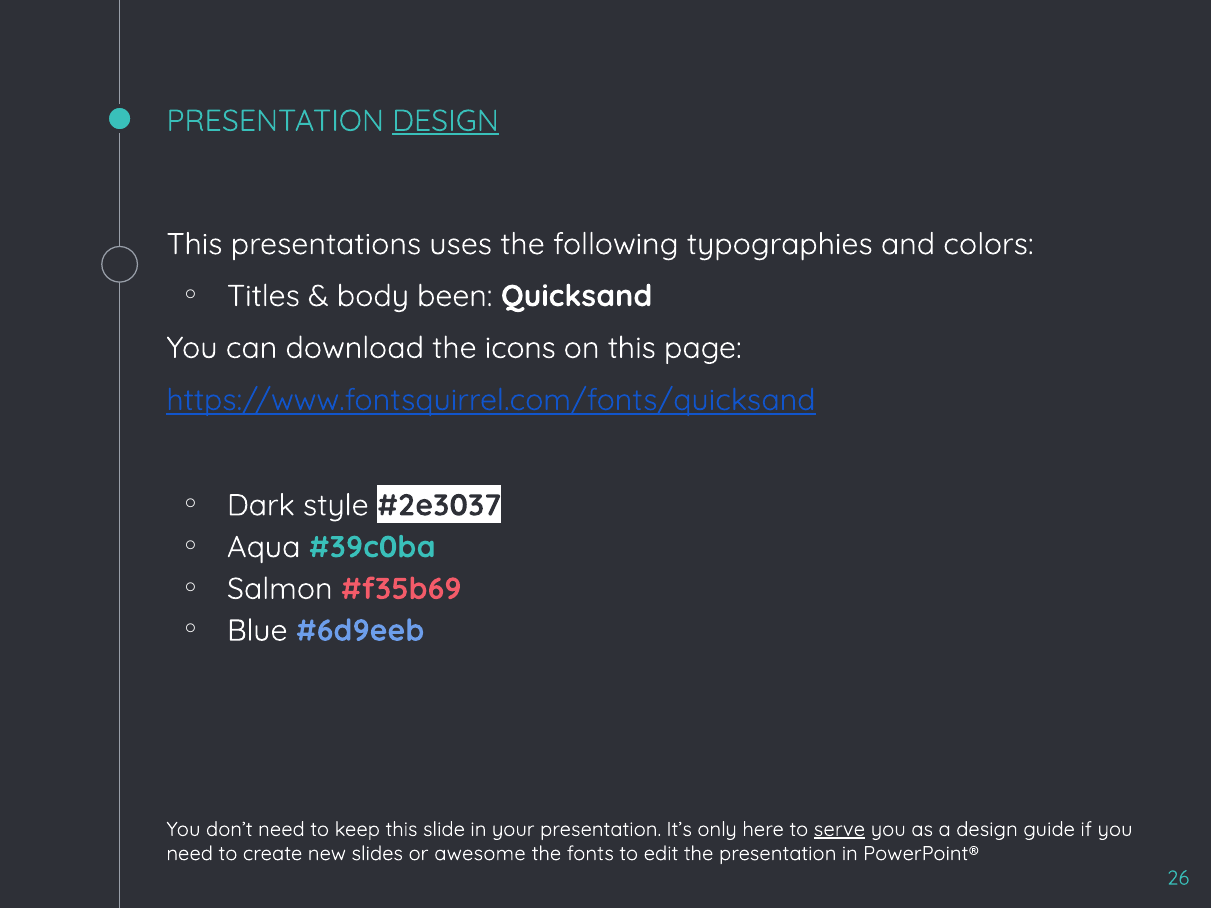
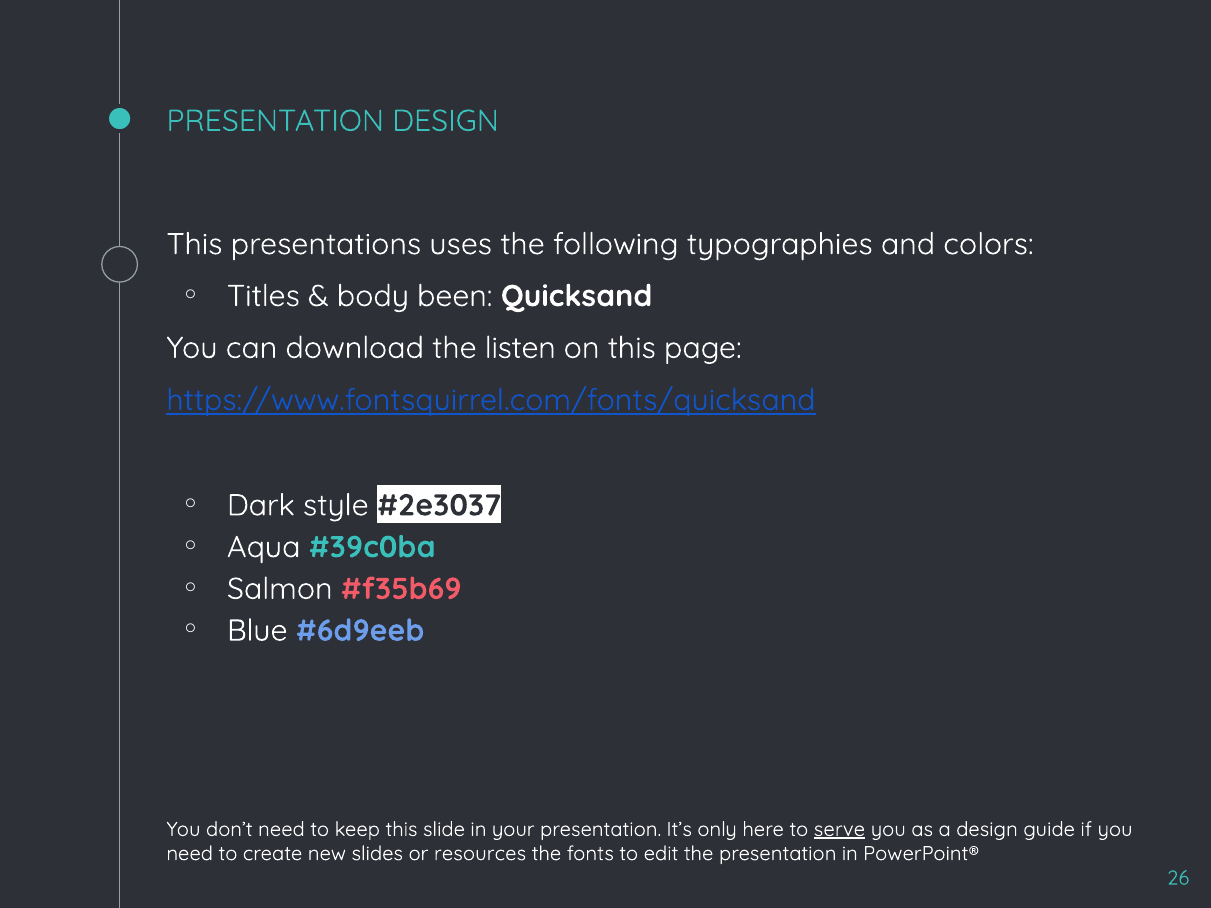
DESIGN underline: present -> none (446, 121)
icons: icons -> listen (520, 348)
awesome: awesome -> resources (480, 854)
